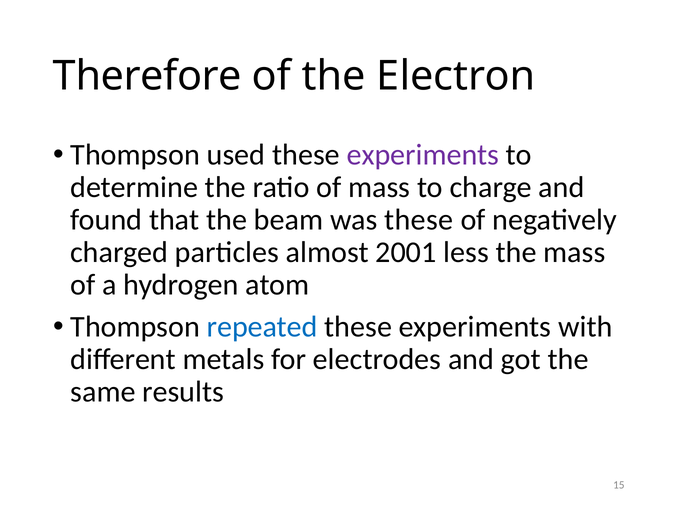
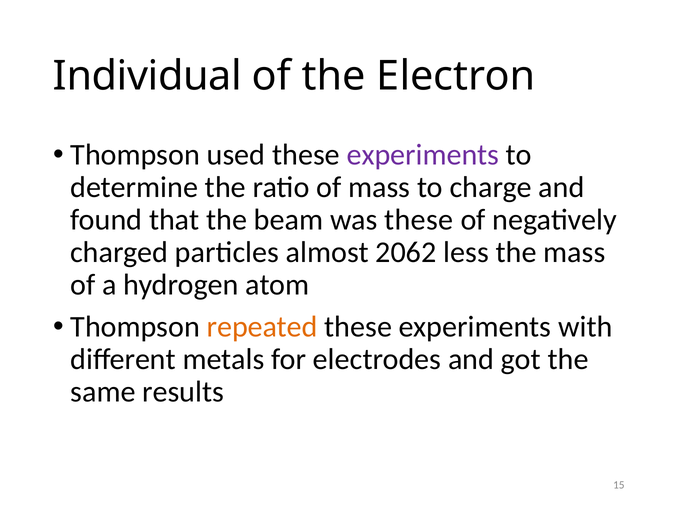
Therefore: Therefore -> Individual (147, 76)
2001: 2001 -> 2062 (406, 253)
repeated colour: blue -> orange (262, 327)
